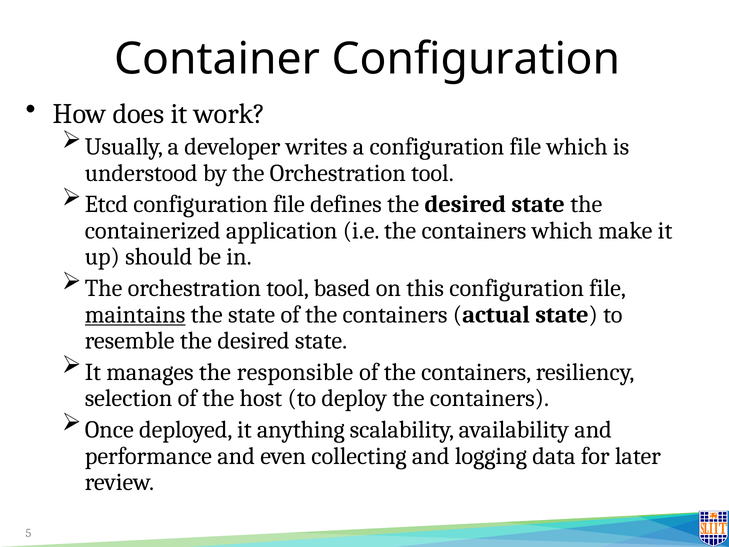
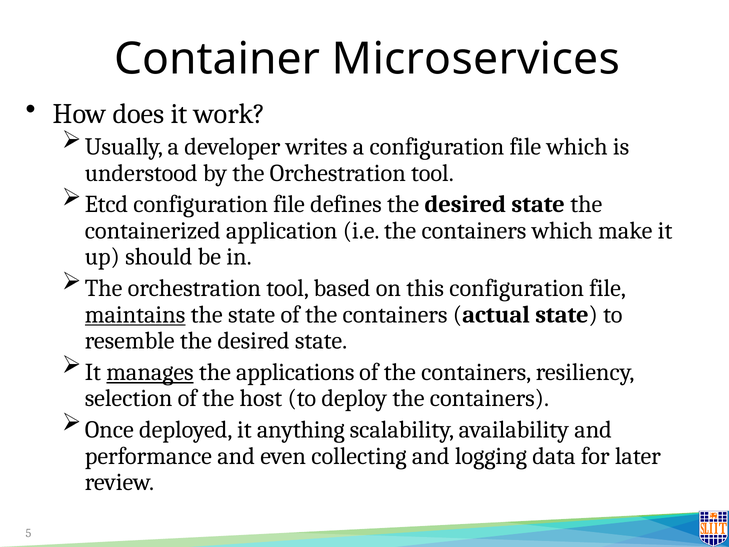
Container Configuration: Configuration -> Microservices (476, 59)
manages underline: none -> present (150, 372)
responsible: responsible -> applications (295, 372)
